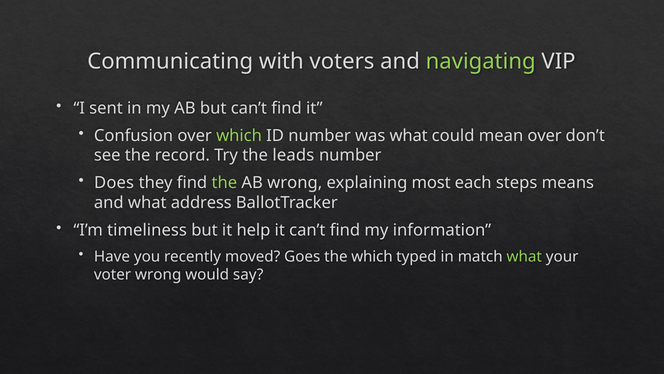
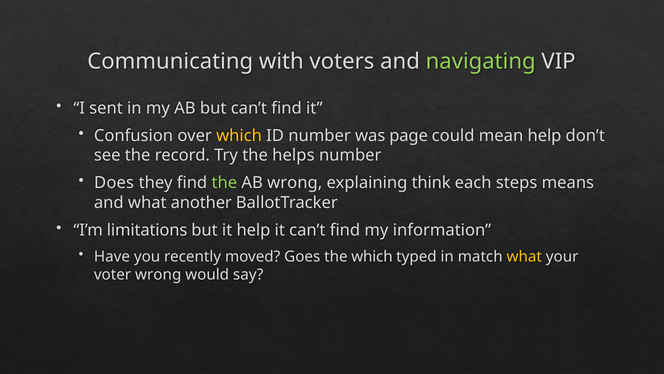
which colour: light green -> yellow (239, 135)
was what: what -> page (409, 135)
mean over: over -> help (545, 135)
leads: leads -> helps (293, 155)
most: most -> think (431, 183)
address: address -> another (201, 203)
timeliness: timeliness -> limitations (147, 230)
what colour: light green -> yellow (524, 256)
